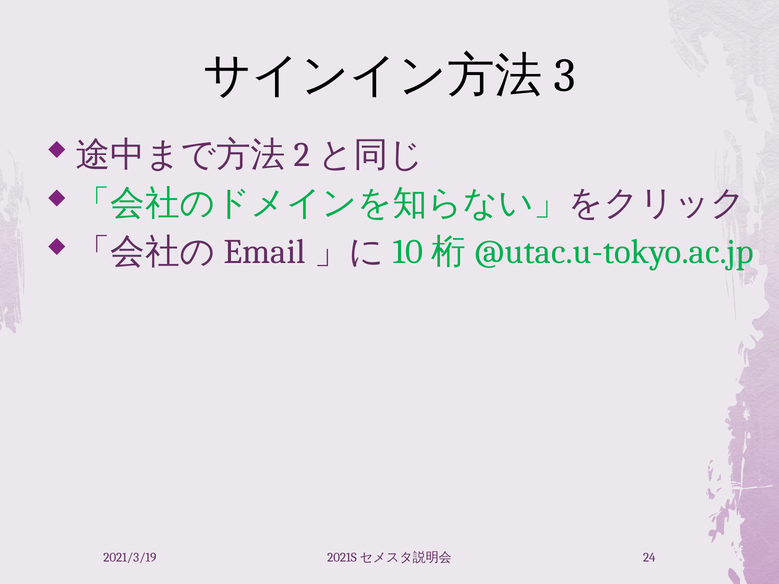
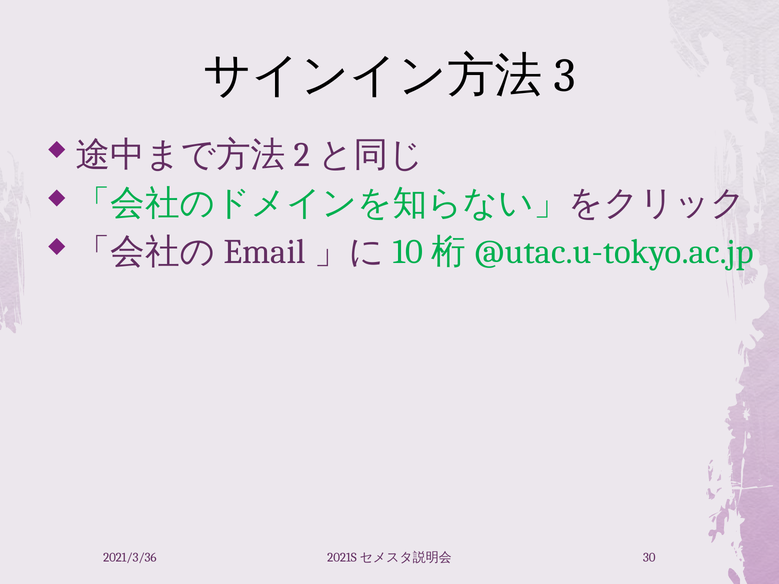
2021/3/19: 2021/3/19 -> 2021/3/36 (130, 558)
24: 24 -> 30 (649, 558)
